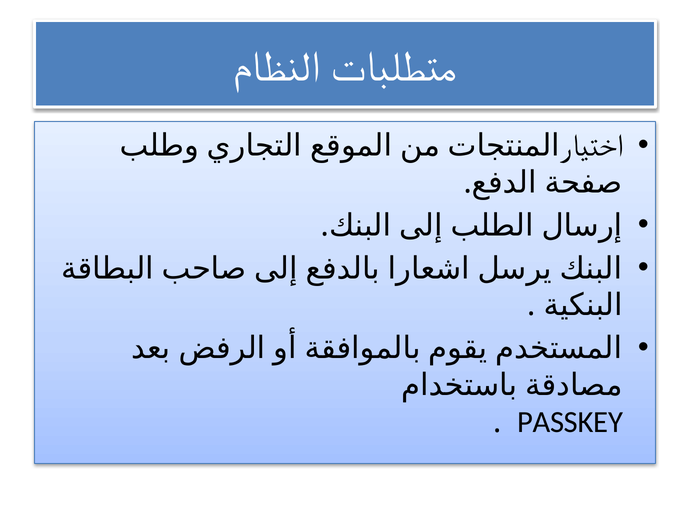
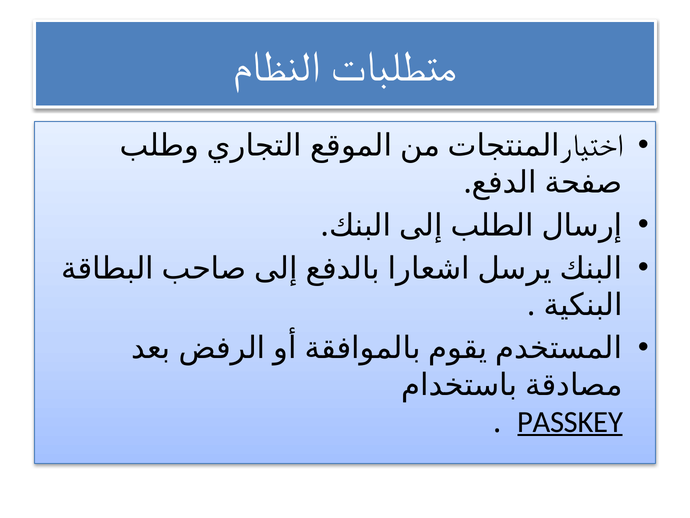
PASSKEY underline: none -> present (570, 422)
